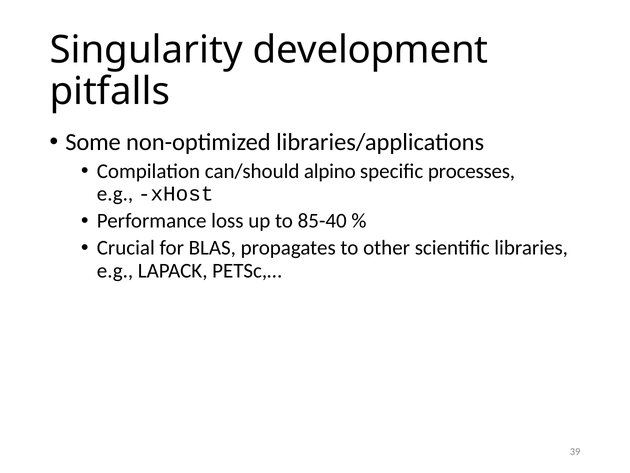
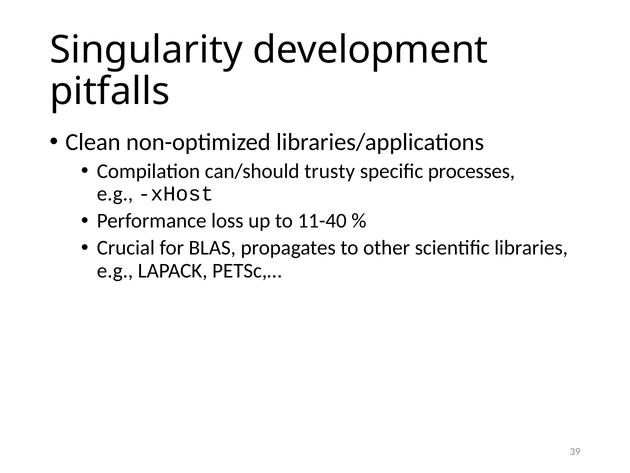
Some: Some -> Clean (93, 142)
alpino: alpino -> trusty (330, 171)
85-40: 85-40 -> 11-40 (322, 221)
